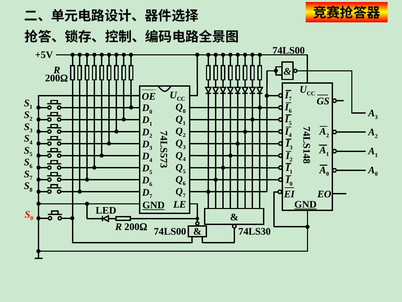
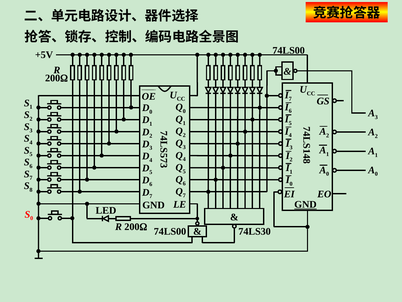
GND underline: present -> none (154, 205)
